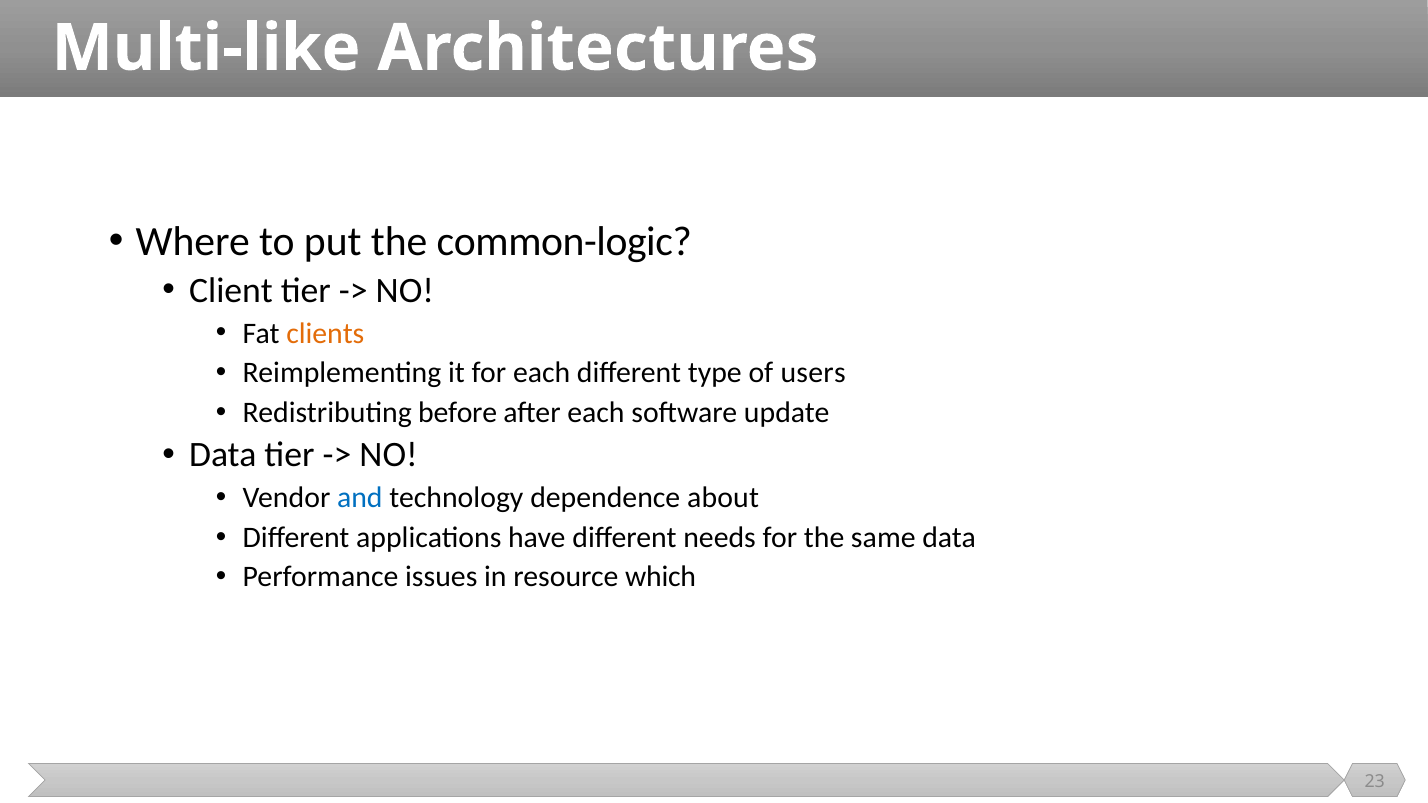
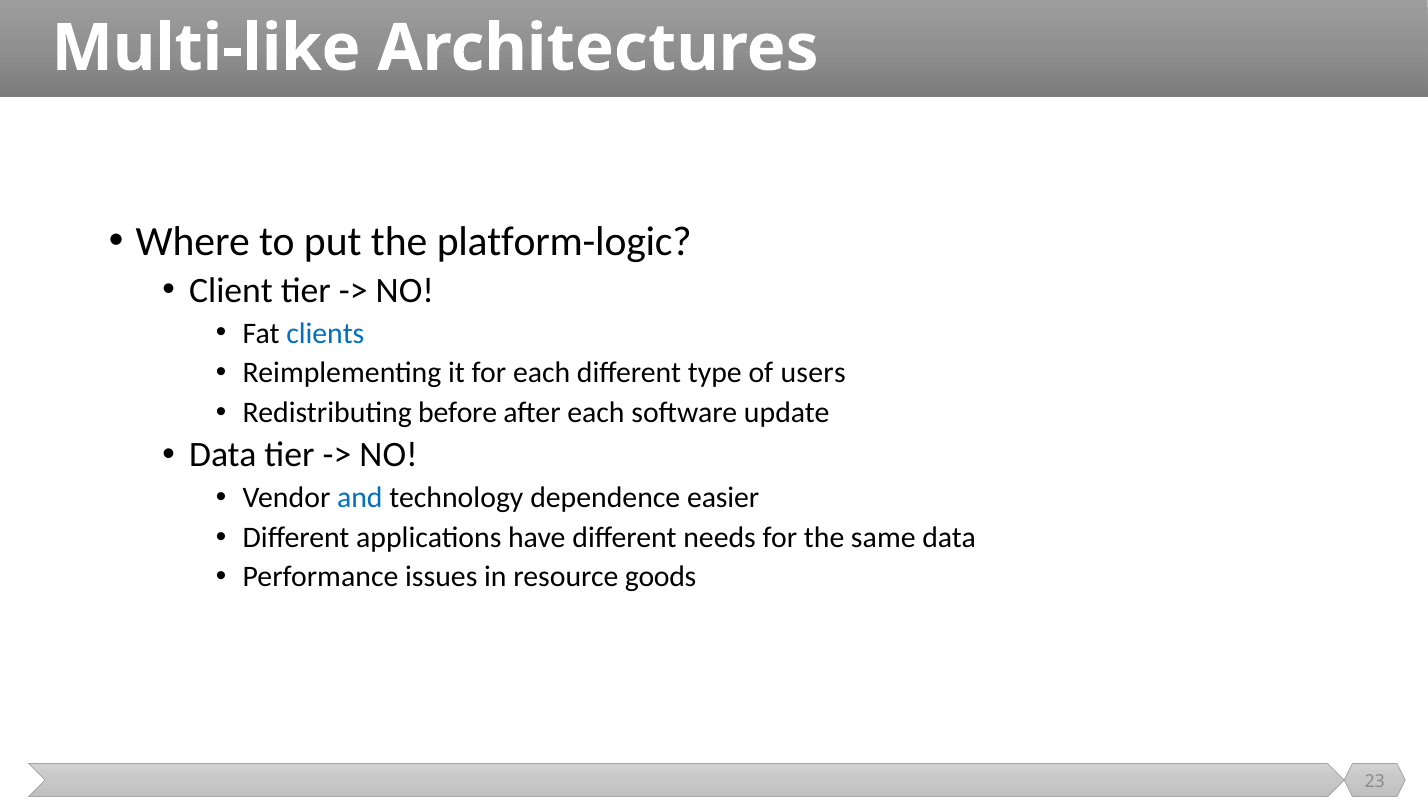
common-logic: common-logic -> platform-logic (564, 241)
clients colour: orange -> blue (325, 333)
about: about -> easier (723, 498)
which: which -> goods (661, 577)
